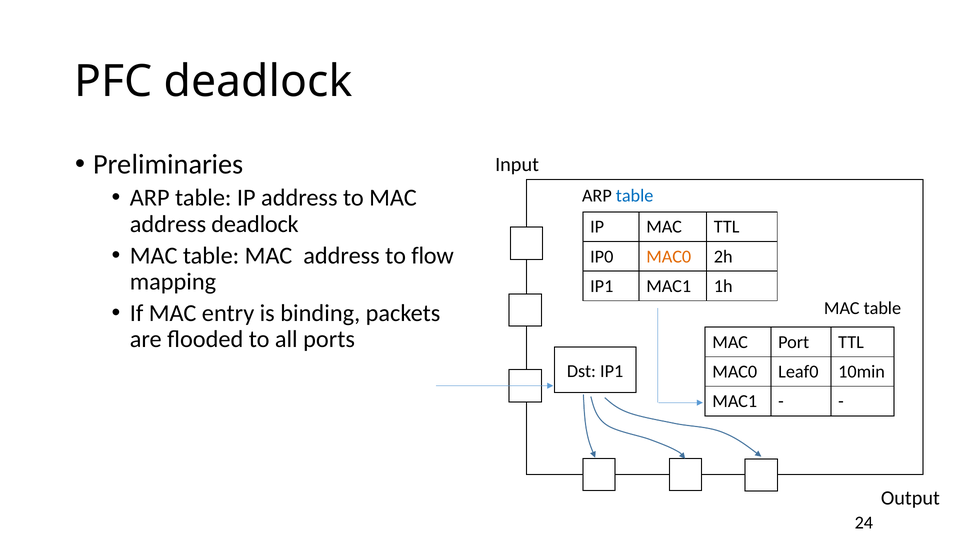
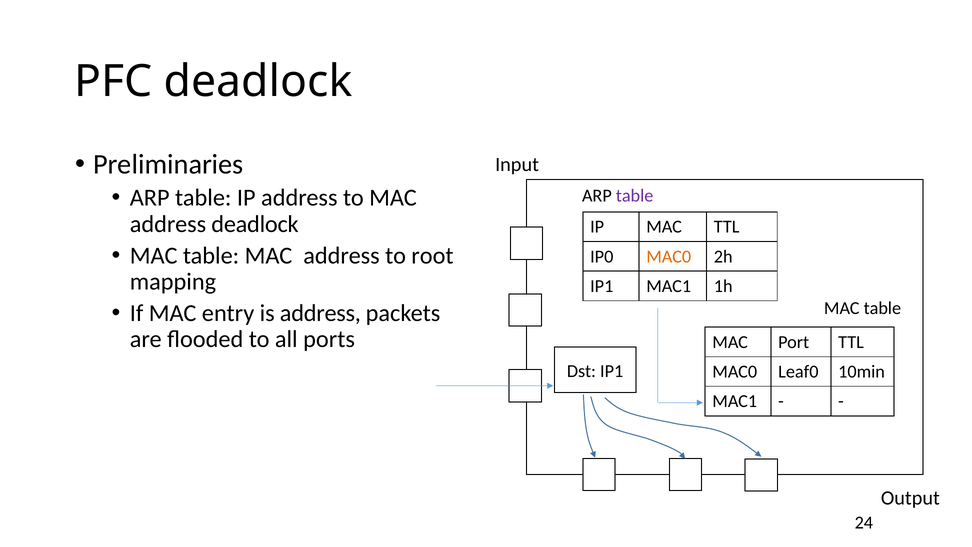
table colour: blue -> purple (635, 196)
flow: flow -> root (432, 255)
is binding: binding -> address (320, 313)
